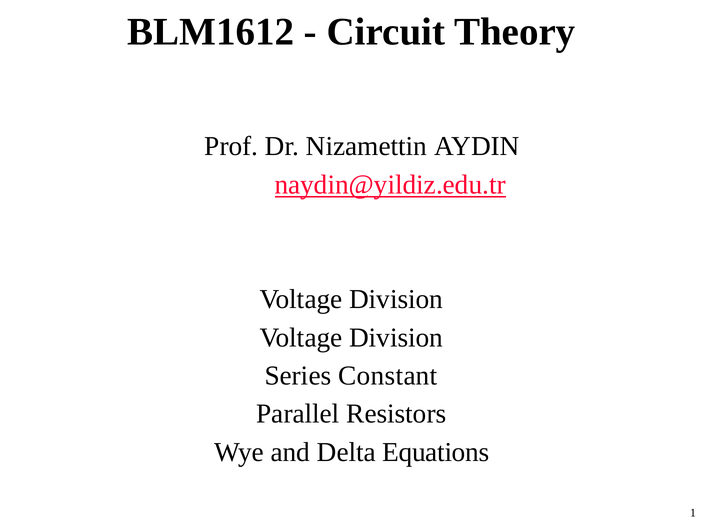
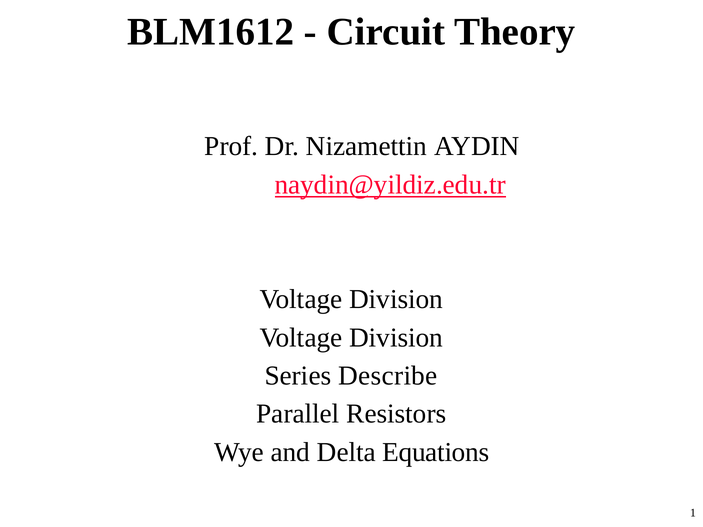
Constant: Constant -> Describe (388, 376)
